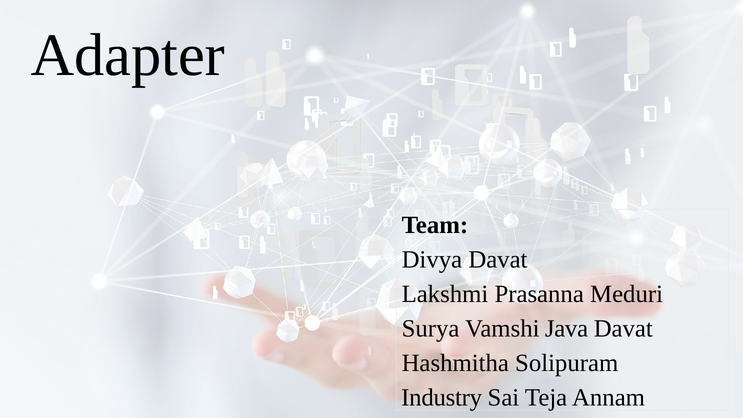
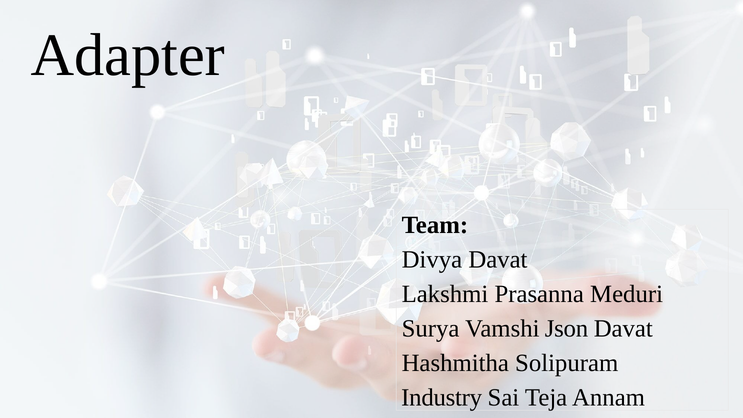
Java: Java -> Json (566, 329)
